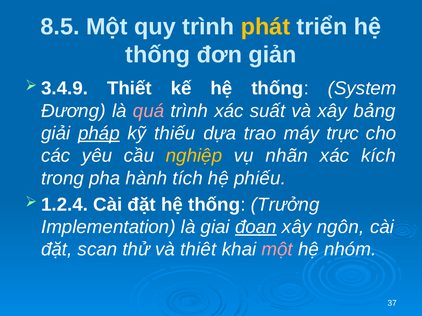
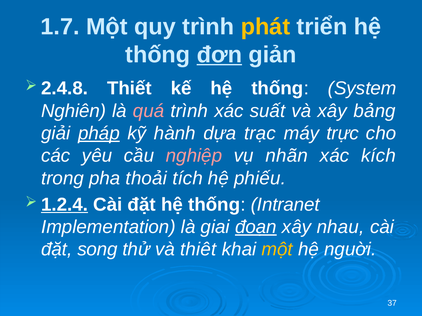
8.5: 8.5 -> 1.7 (60, 27)
đơn underline: none -> present (219, 55)
3.4.9: 3.4.9 -> 2.4.8 (65, 89)
Đương: Đương -> Nghiên (74, 111)
thiếu: thiếu -> hành (175, 134)
trao: trao -> trạc (260, 134)
nghiệp colour: yellow -> pink (194, 156)
hành: hành -> thoải (146, 179)
1.2.4 underline: none -> present (65, 205)
Trưởng: Trưởng -> Intranet (285, 205)
ngôn: ngôn -> nhau (341, 227)
scan: scan -> song (98, 250)
một colour: pink -> yellow (277, 250)
nhóm: nhóm -> nguời (350, 250)
